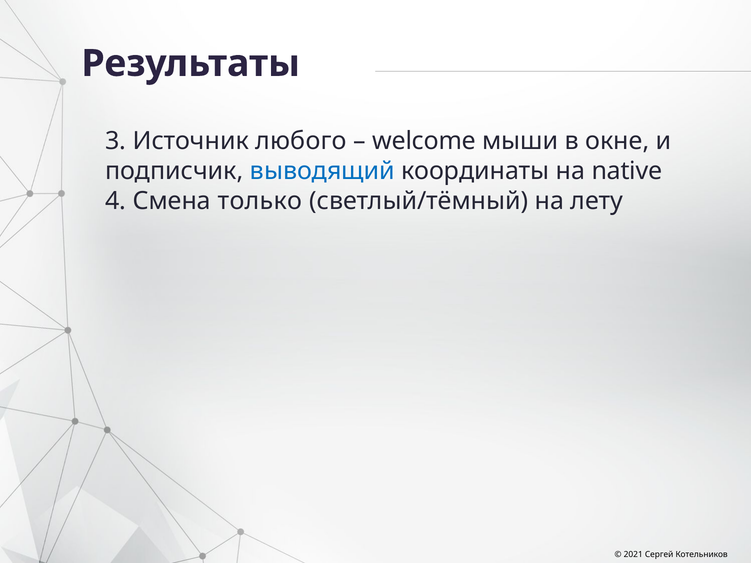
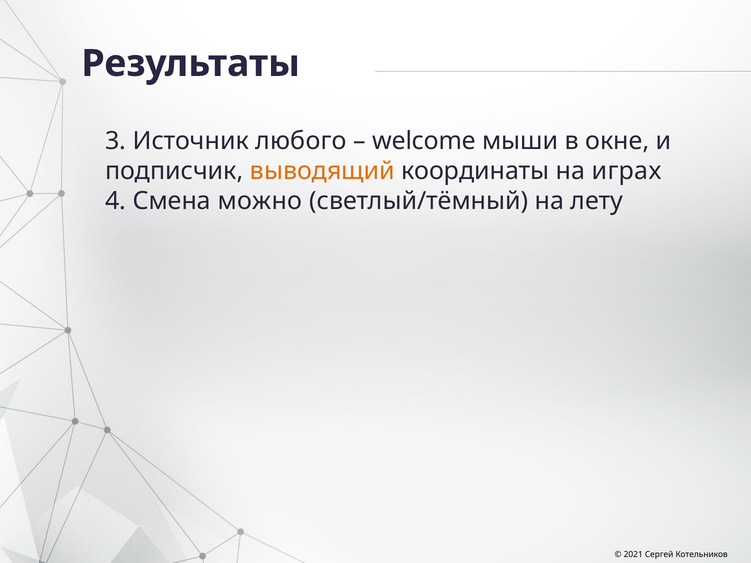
выводящий colour: blue -> orange (322, 171)
native: native -> играх (627, 171)
только: только -> можно (260, 201)
